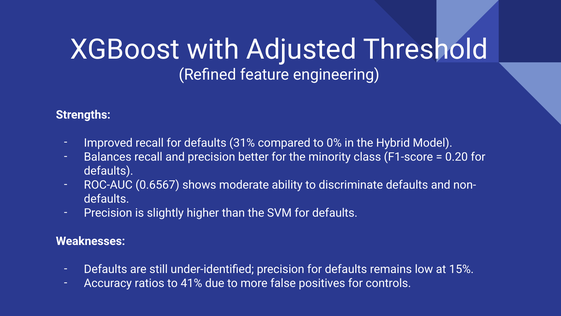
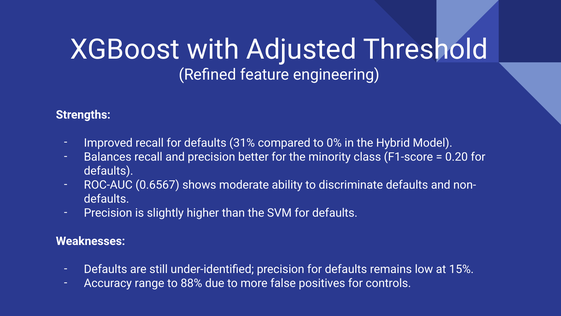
ratios: ratios -> range (150, 283)
41%: 41% -> 88% (191, 283)
